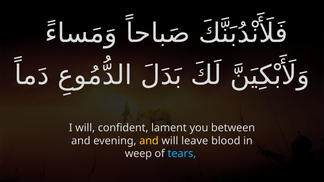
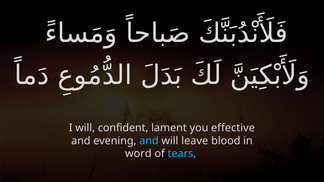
between: between -> effective (233, 128)
and colour: yellow -> light blue (149, 141)
weep: weep -> word (138, 154)
